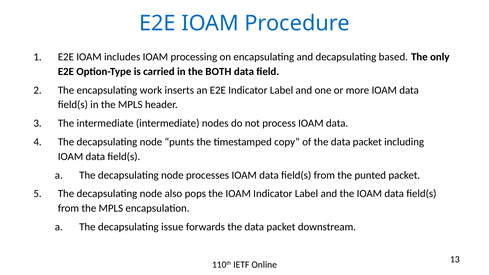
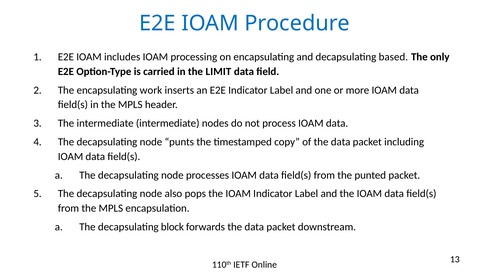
BOTH: BOTH -> LIMIT (218, 72)
issue: issue -> block (172, 227)
